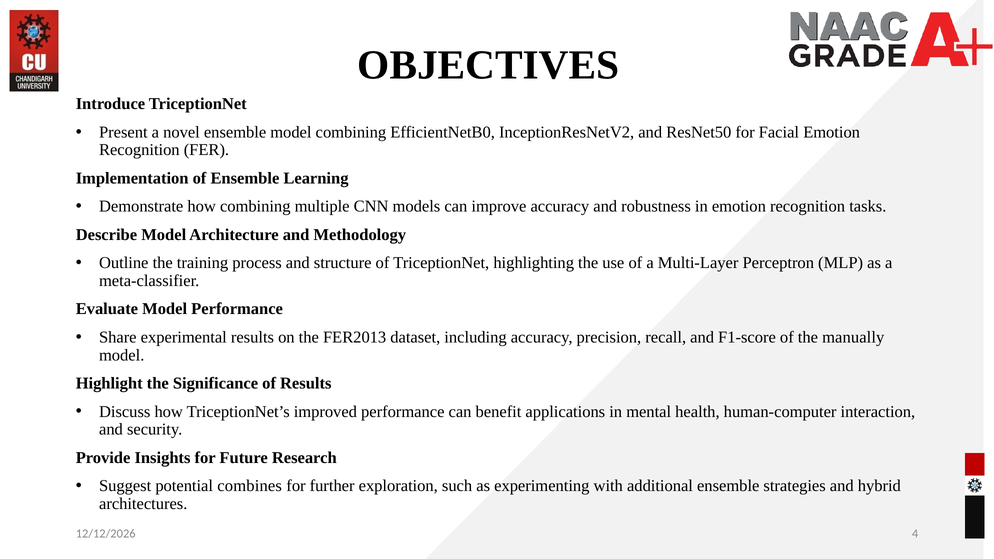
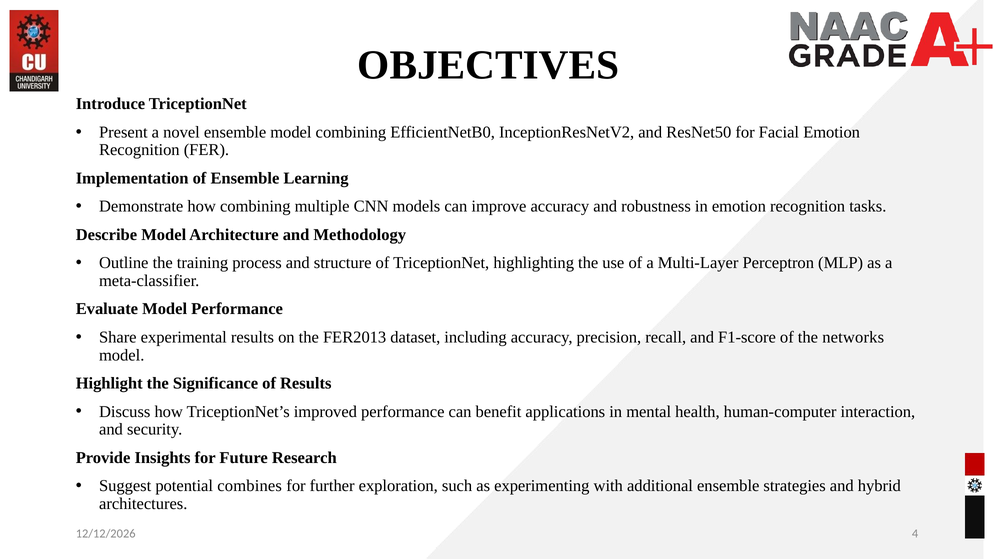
manually: manually -> networks (853, 337)
